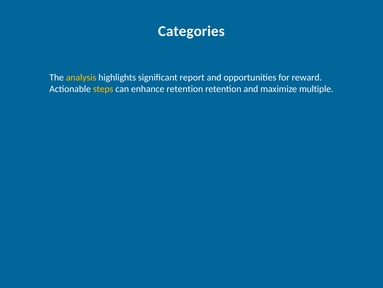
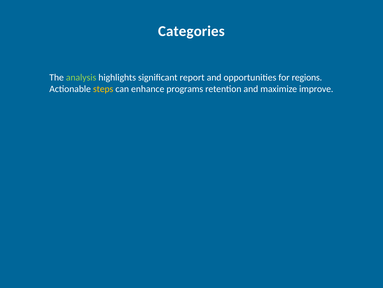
analysis colour: yellow -> light green (81, 77)
reward: reward -> regions (307, 77)
enhance retention: retention -> programs (185, 89)
multiple: multiple -> improve (316, 89)
